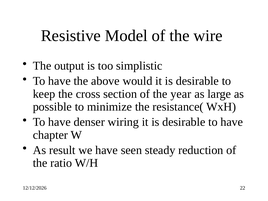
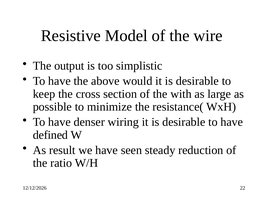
year: year -> with (181, 94)
chapter: chapter -> defined (50, 135)
